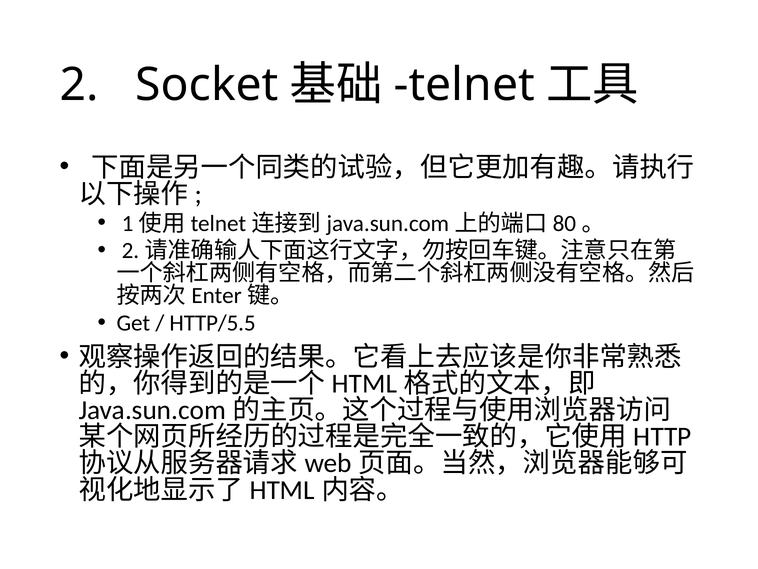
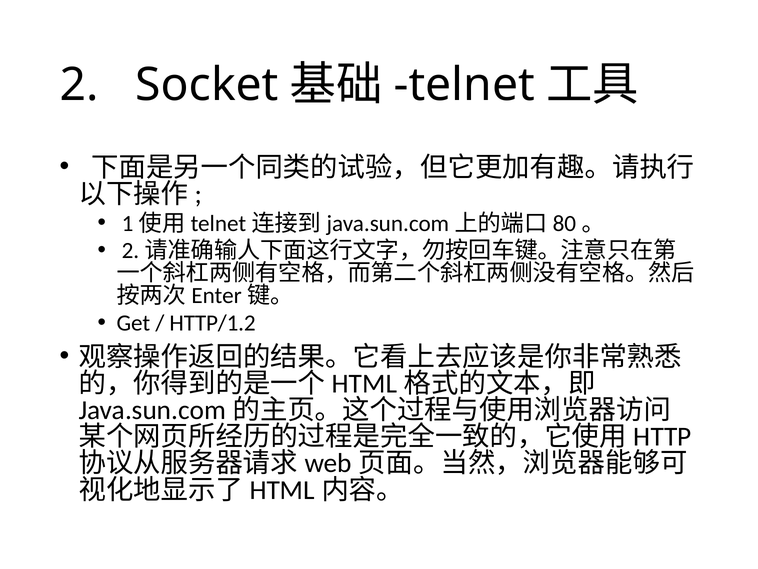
HTTP/5.5: HTTP/5.5 -> HTTP/1.2 (213, 323)
